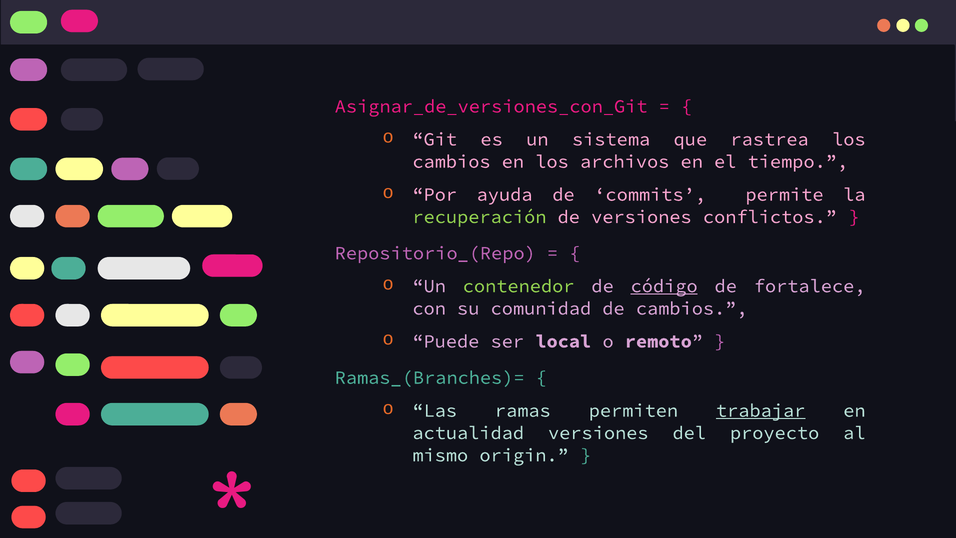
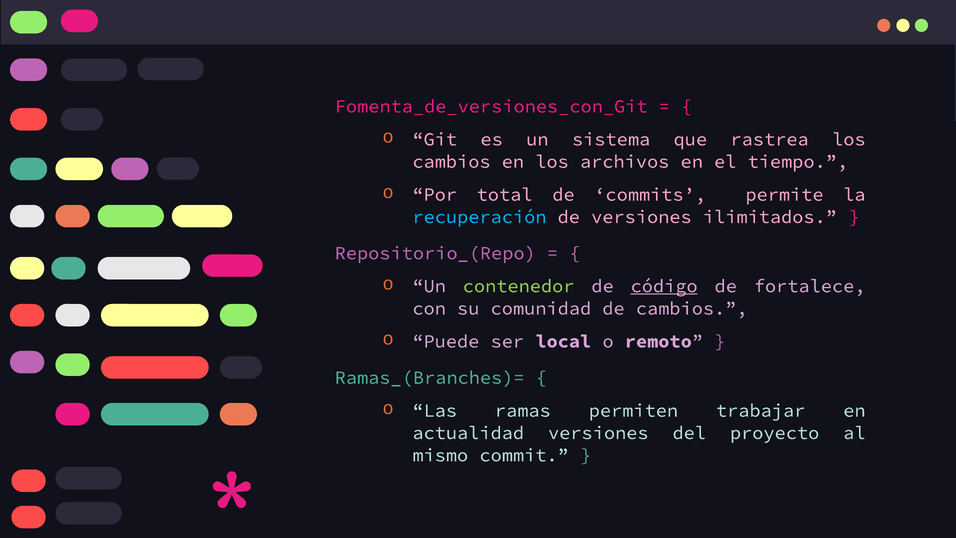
Asignar_de_versiones_con_Git: Asignar_de_versiones_con_Git -> Fomenta_de_versiones_con_Git (491, 106)
ayuda: ayuda -> total (505, 194)
recuperación colour: light green -> light blue (479, 217)
conflictos: conflictos -> ilimitados (770, 217)
trabajar underline: present -> none (761, 410)
origin: origin -> commit (524, 455)
